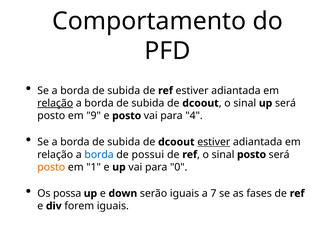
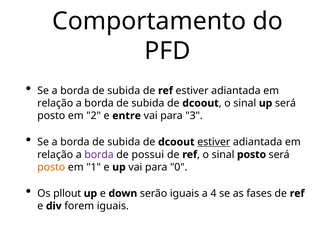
relação underline: present -> none (55, 103)
9: 9 -> 2 (94, 116)
e posto: posto -> entre (127, 116)
4: 4 -> 3 (194, 116)
borda colour: blue -> purple (99, 155)
possa: possa -> pllout (67, 194)
7: 7 -> 4 (213, 194)
